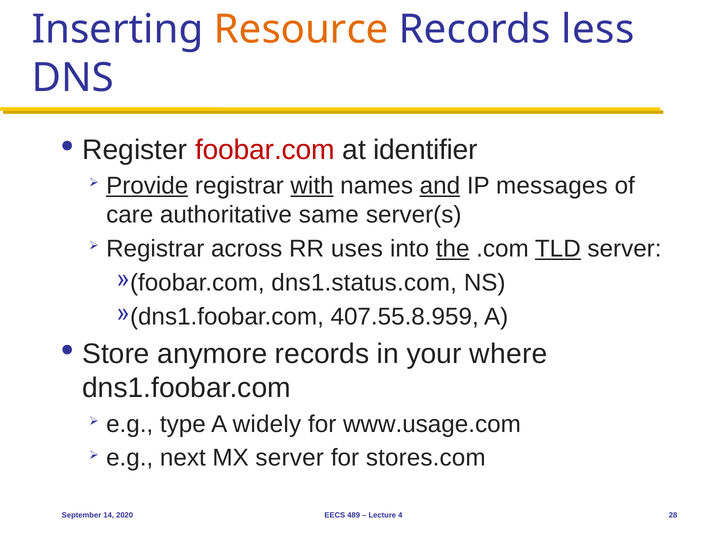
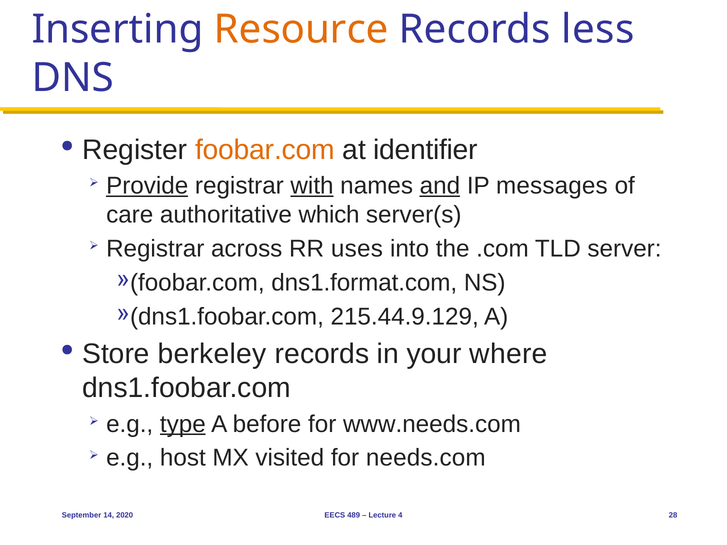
foobar.com colour: red -> orange (265, 150)
same: same -> which (329, 215)
the underline: present -> none (453, 249)
TLD underline: present -> none (558, 249)
dns1.status.com: dns1.status.com -> dns1.format.com (364, 283)
407.55.8.959: 407.55.8.959 -> 215.44.9.129 (405, 317)
anymore: anymore -> berkeley (212, 354)
type underline: none -> present (183, 424)
widely: widely -> before (267, 424)
www.usage.com: www.usage.com -> www.needs.com (432, 424)
next: next -> host (183, 458)
MX server: server -> visited (290, 458)
stores.com: stores.com -> needs.com (426, 458)
